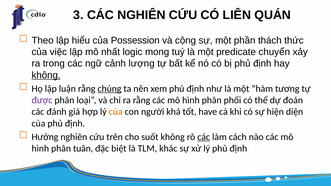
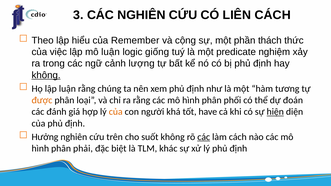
LIÊN QUÁN: QUÁN -> CÁCH (273, 15)
Possession: Possession -> Remember (135, 40)
mô nhất: nhất -> luận (111, 52)
mong: mong -> giống (157, 52)
chuyển: chuyển -> nghiệm (274, 52)
chúng underline: present -> none (109, 89)
được colour: purple -> orange (42, 100)
hiện underline: none -> present (275, 112)
tuân: tuân -> phải (83, 149)
